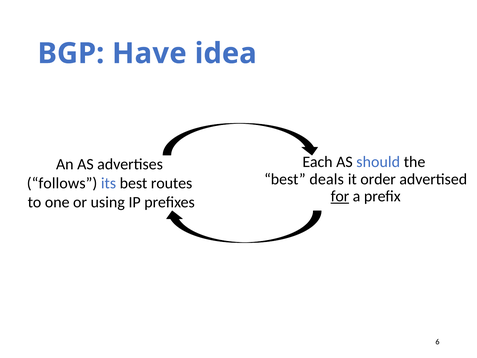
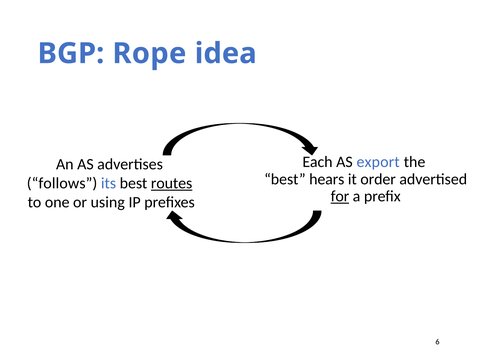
Have: Have -> Rope (149, 53)
should: should -> export (378, 162)
deals: deals -> hears (327, 179)
routes underline: none -> present (172, 183)
